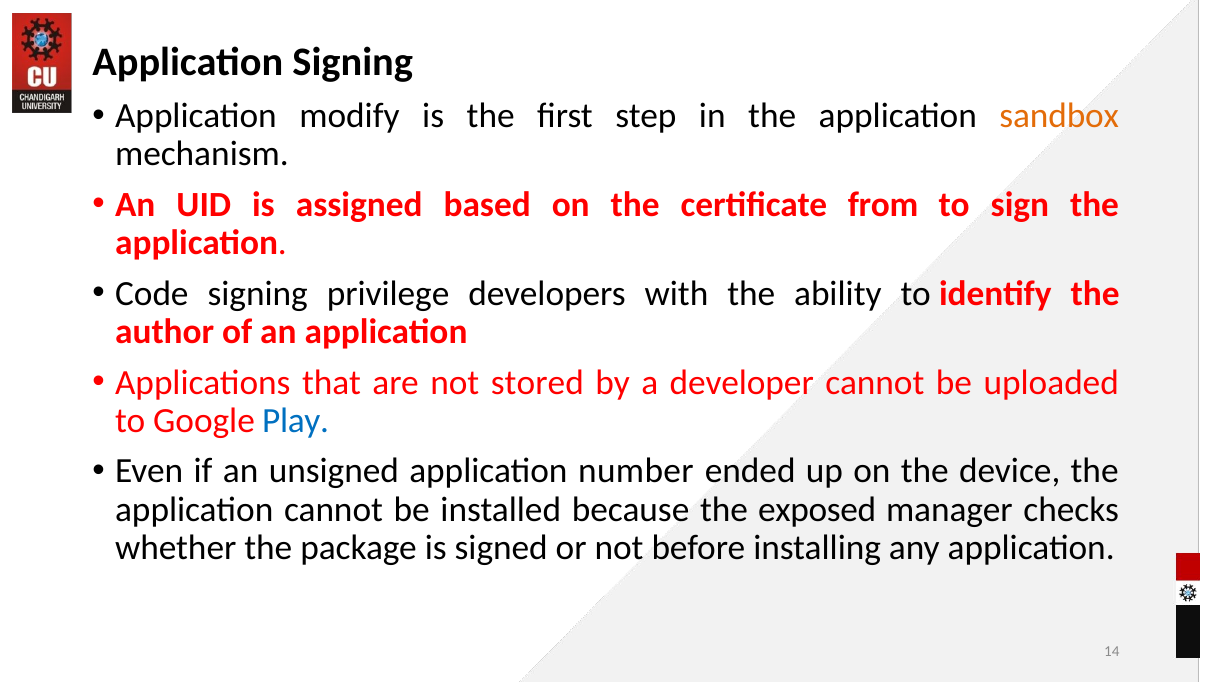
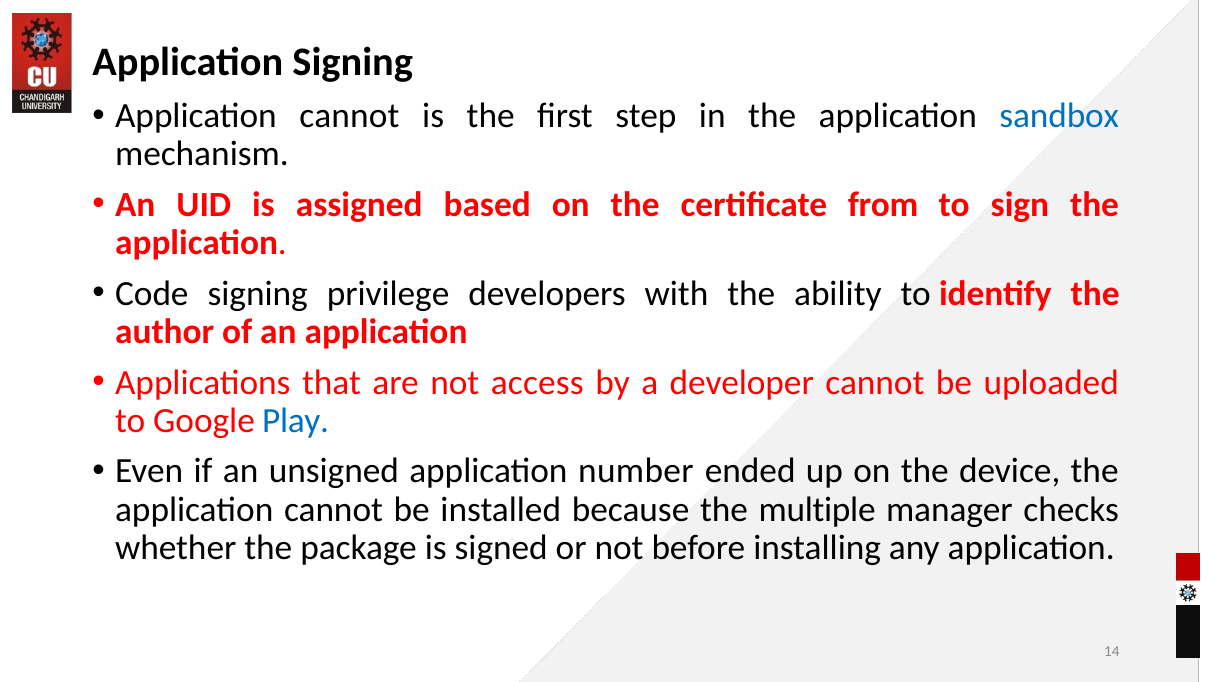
modify: modify -> cannot (349, 116)
sandbox colour: orange -> blue (1059, 116)
stored: stored -> access (537, 382)
exposed: exposed -> multiple (817, 509)
